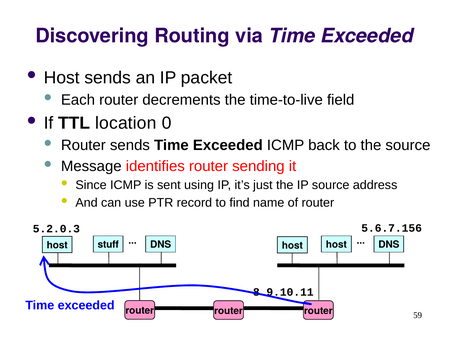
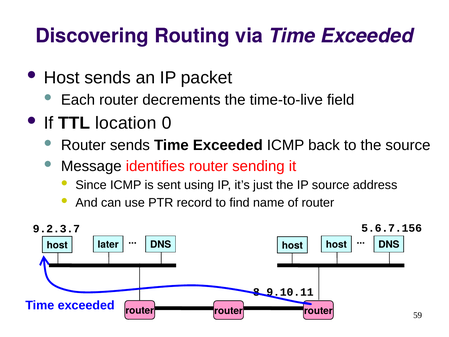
5.2.0.3: 5.2.0.3 -> 9.2.3.7 (56, 229)
stuff: stuff -> later (108, 245)
